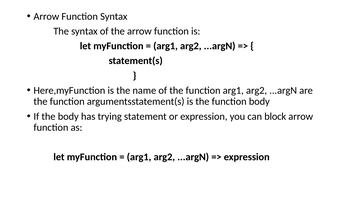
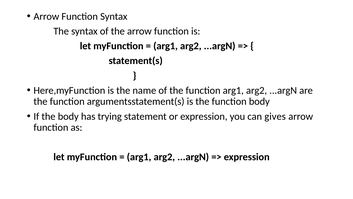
block: block -> gives (275, 116)
